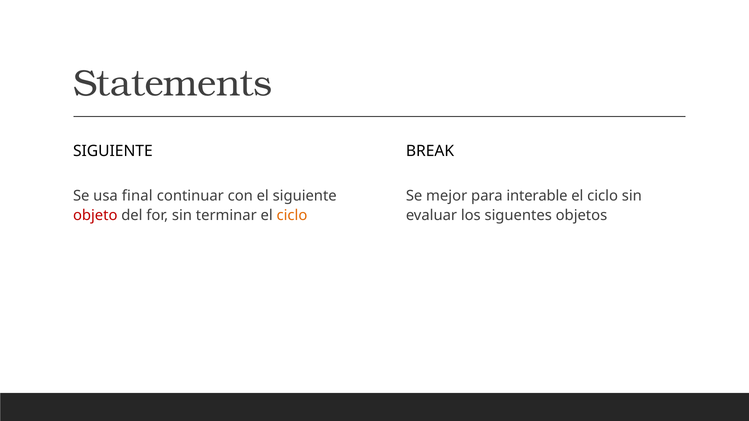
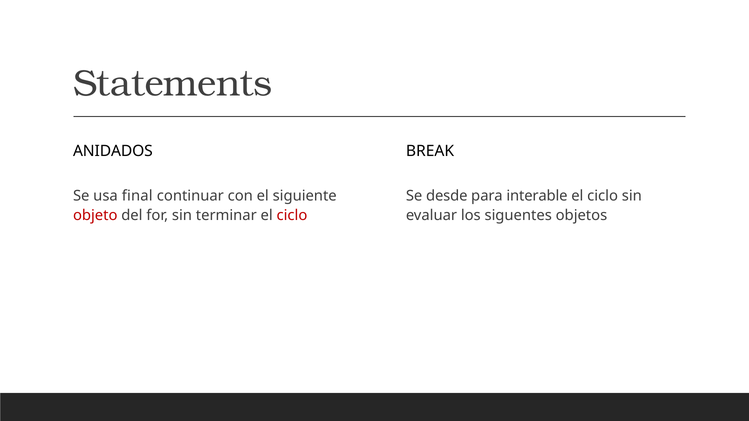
SIGUIENTE: SIGUIENTE -> ANIDADOS (113, 151)
mejor: mejor -> desde (447, 196)
ciclo colour: orange -> red (292, 216)
